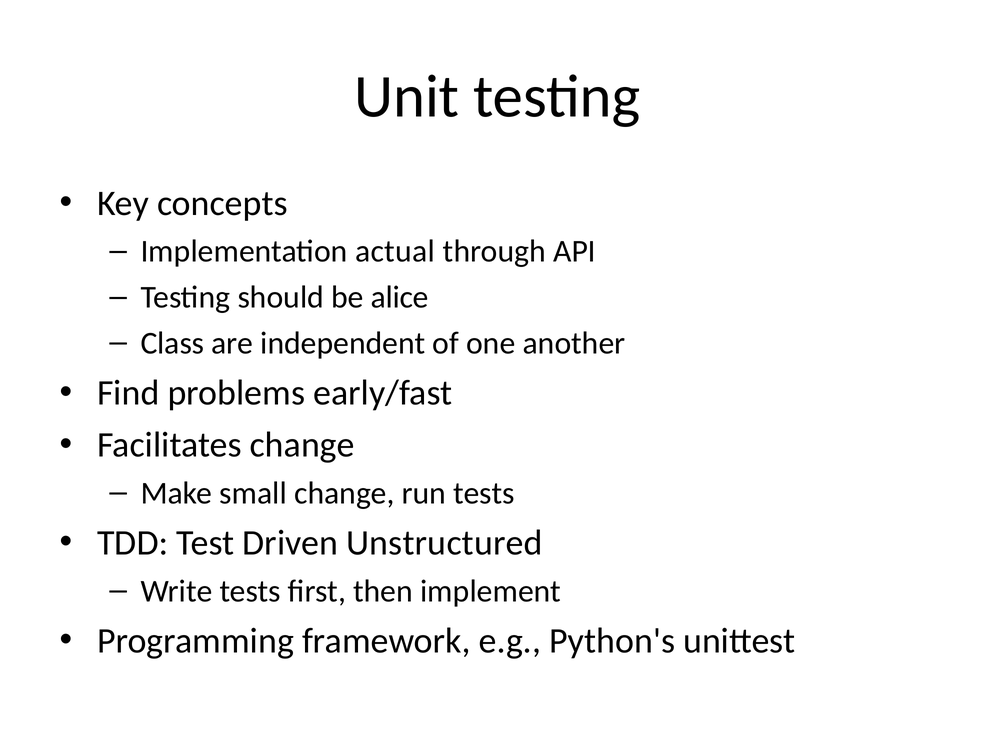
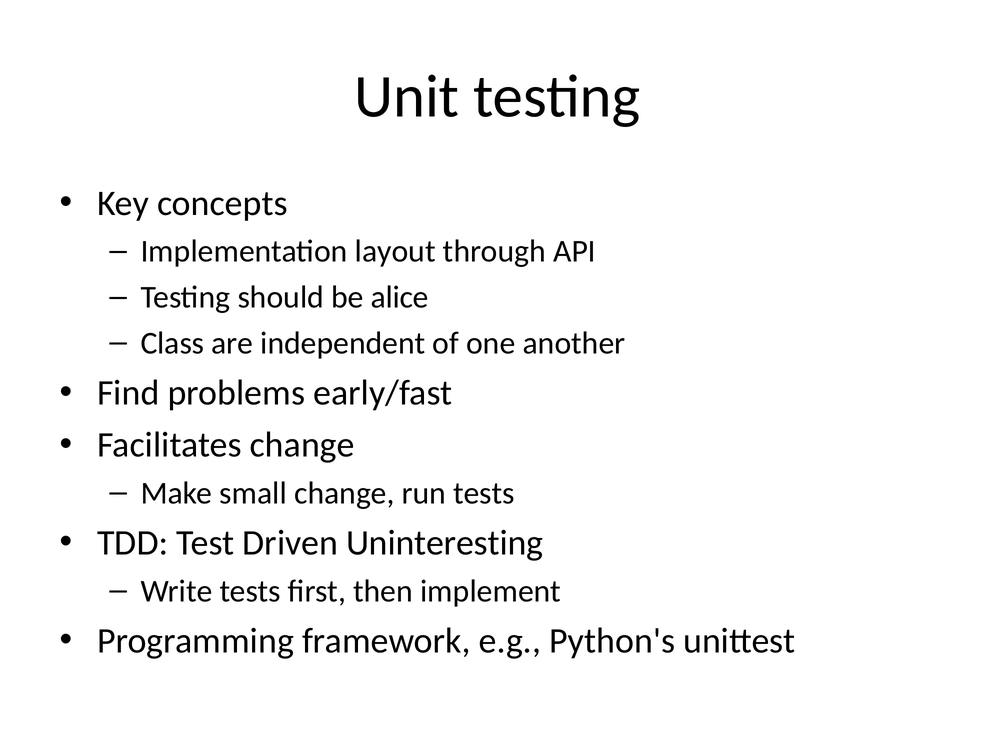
actual: actual -> layout (395, 251)
Unstructured: Unstructured -> Uninteresting (445, 542)
